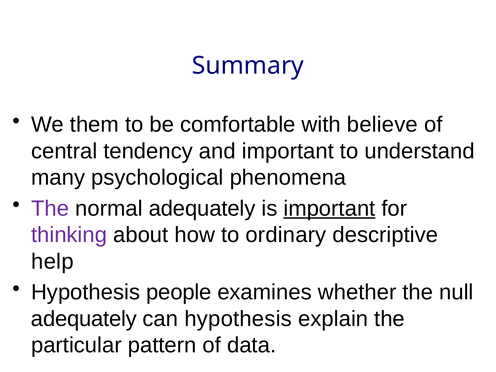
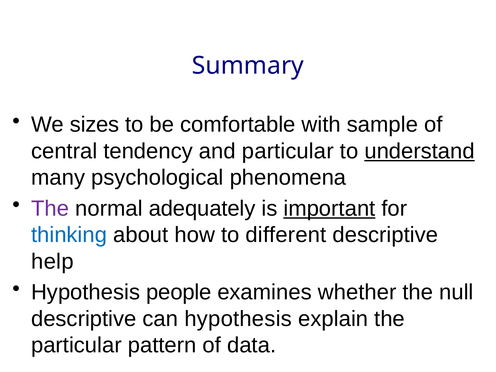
them: them -> sizes (95, 125)
believe: believe -> sample (382, 125)
and important: important -> particular (288, 151)
understand underline: none -> present (420, 151)
thinking colour: purple -> blue (69, 235)
ordinary: ordinary -> different (286, 235)
adequately: adequately -> descriptive (84, 319)
